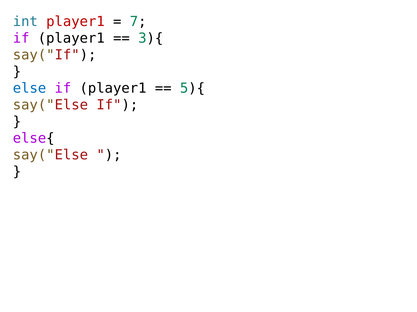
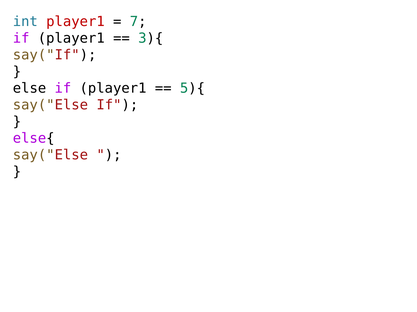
else colour: blue -> black (30, 88)
